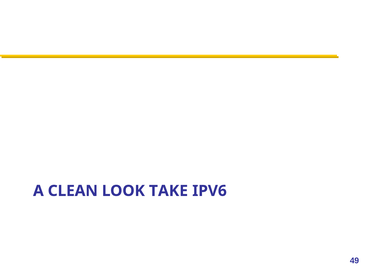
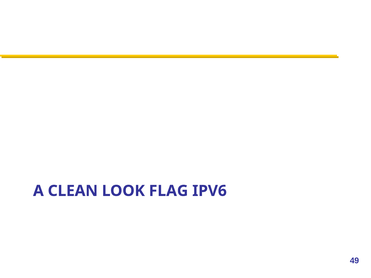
TAKE: TAKE -> FLAG (169, 191)
